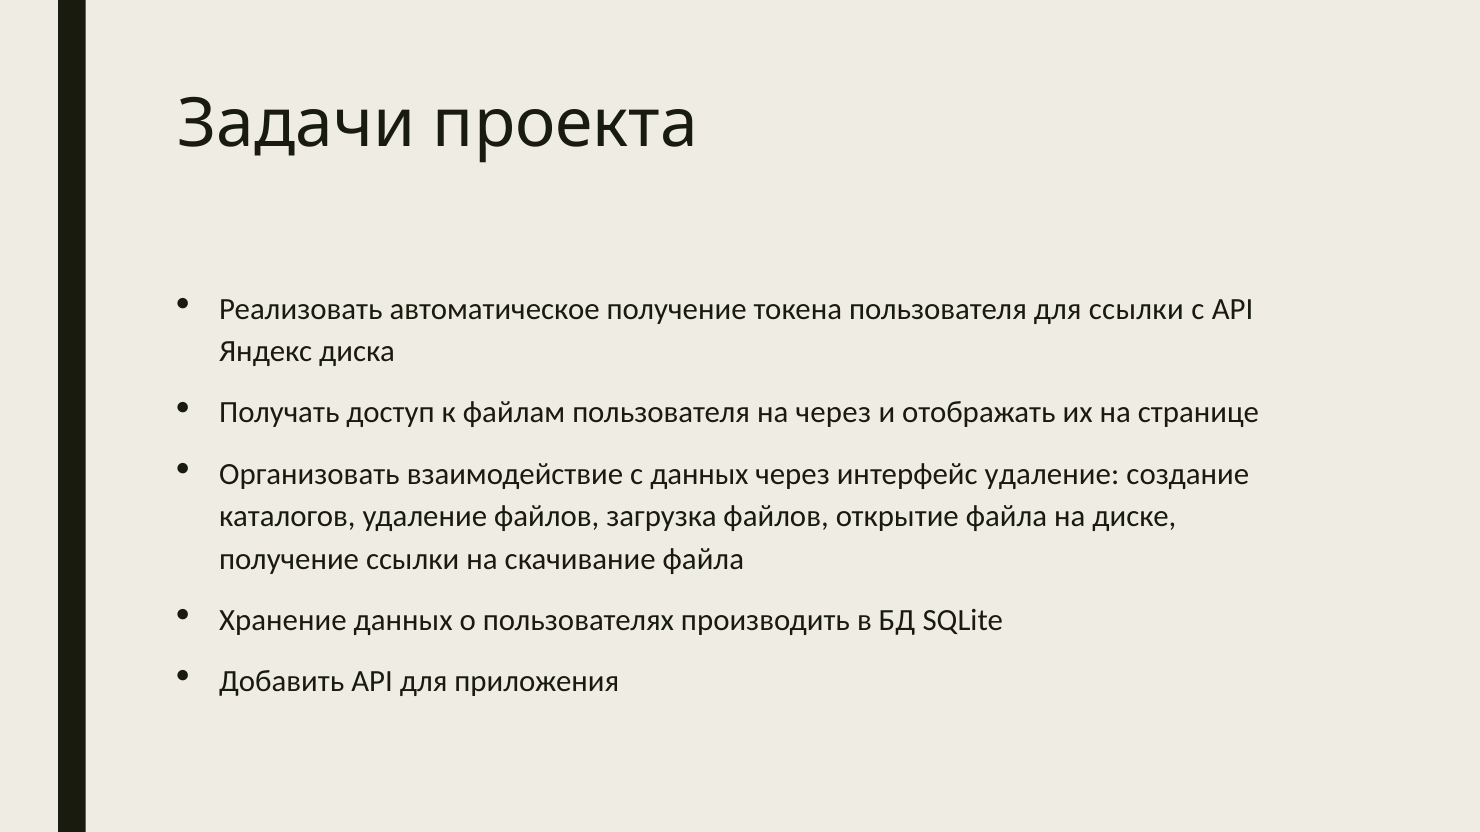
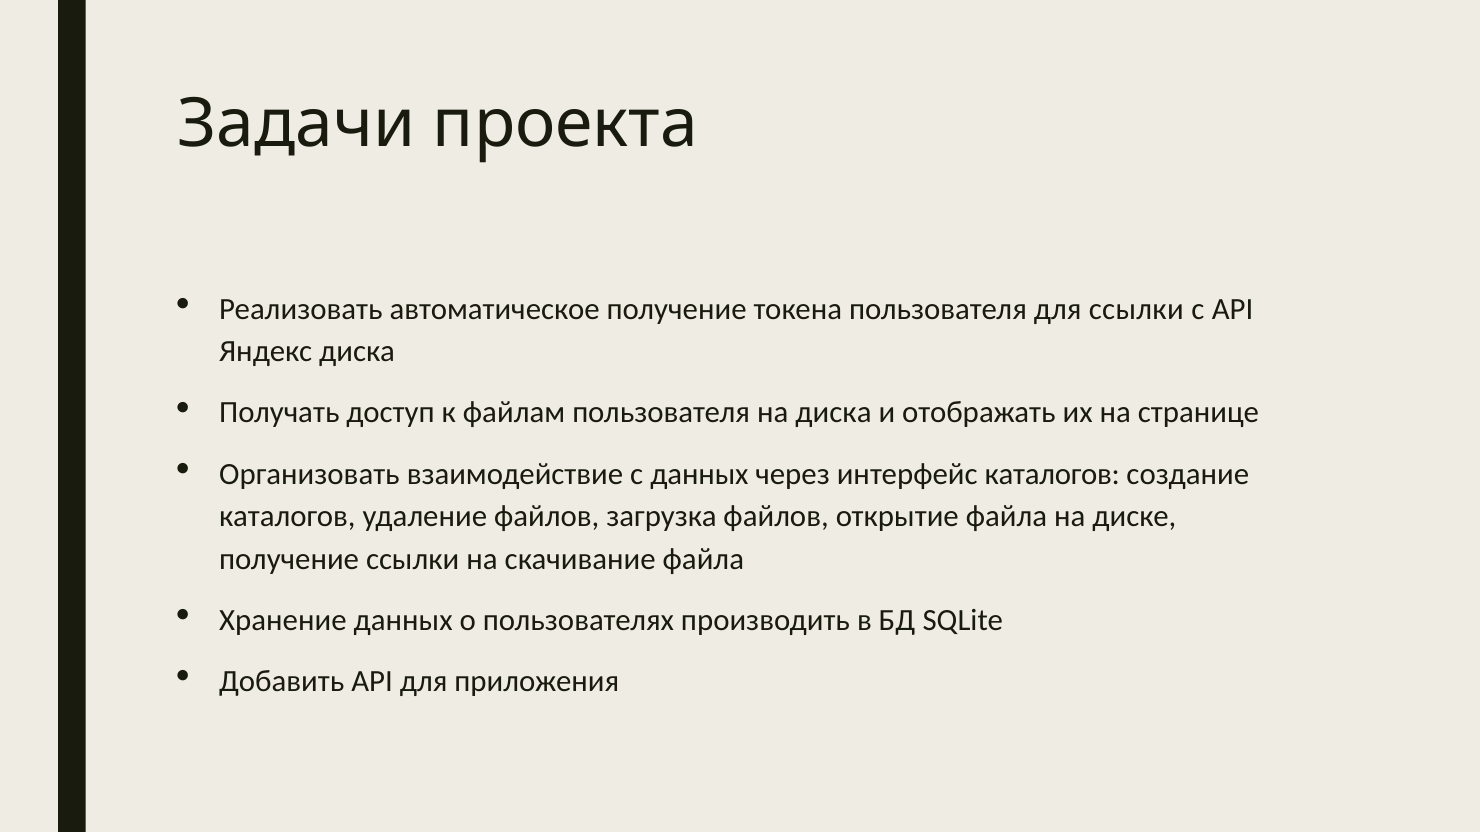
на через: через -> диска (833, 413)
интерфейс удаление: удаление -> каталогов (1052, 474)
